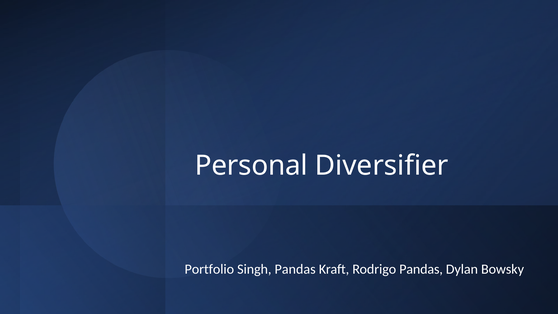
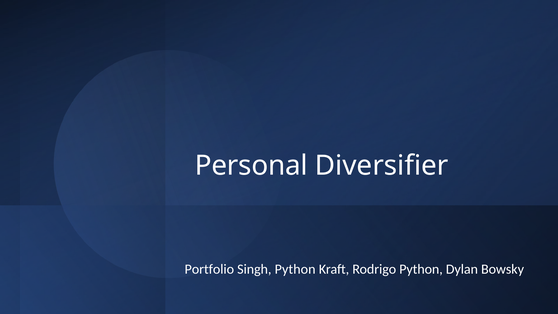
Singh Pandas: Pandas -> Python (295, 269)
Rodrigo Pandas: Pandas -> Python (421, 269)
